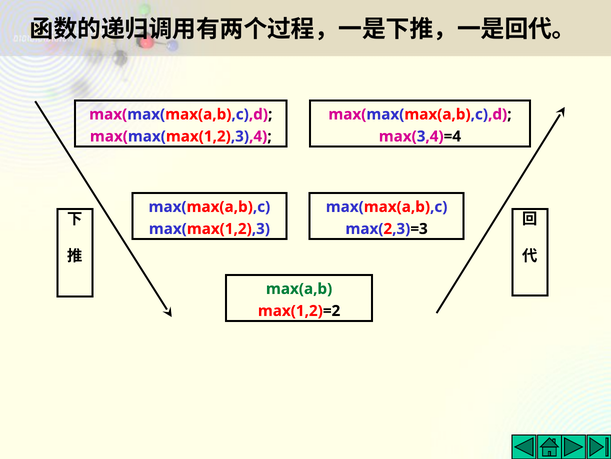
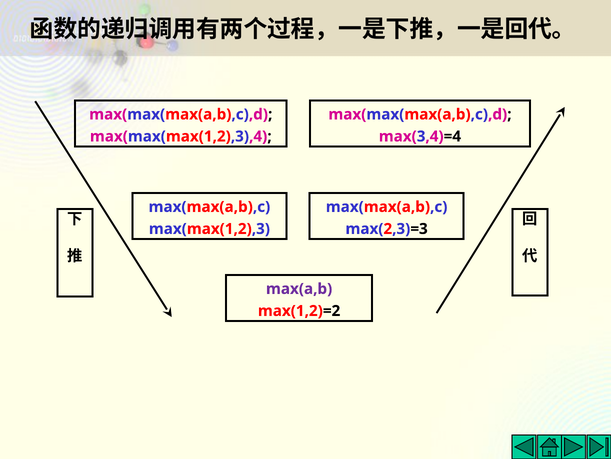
max(a,b colour: green -> purple (299, 288)
